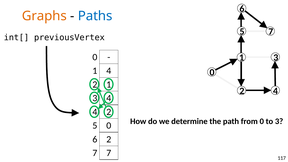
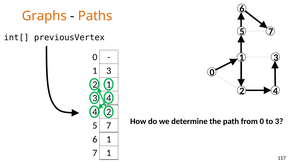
Paths colour: blue -> orange (95, 16)
4: 4 -> 3 (109, 71)
5 0: 0 -> 7 (109, 126)
6 2: 2 -> 1 (109, 139)
7 7: 7 -> 1 (109, 153)
